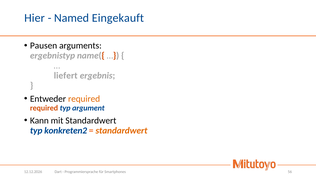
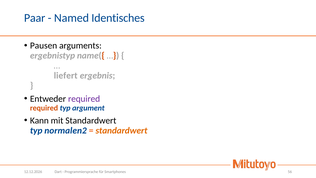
Hier: Hier -> Paar (35, 18)
Eingekauft: Eingekauft -> Identisches (118, 18)
required colour: orange -> purple (84, 99)
konkreten2: konkreten2 -> normalen2 (66, 130)
